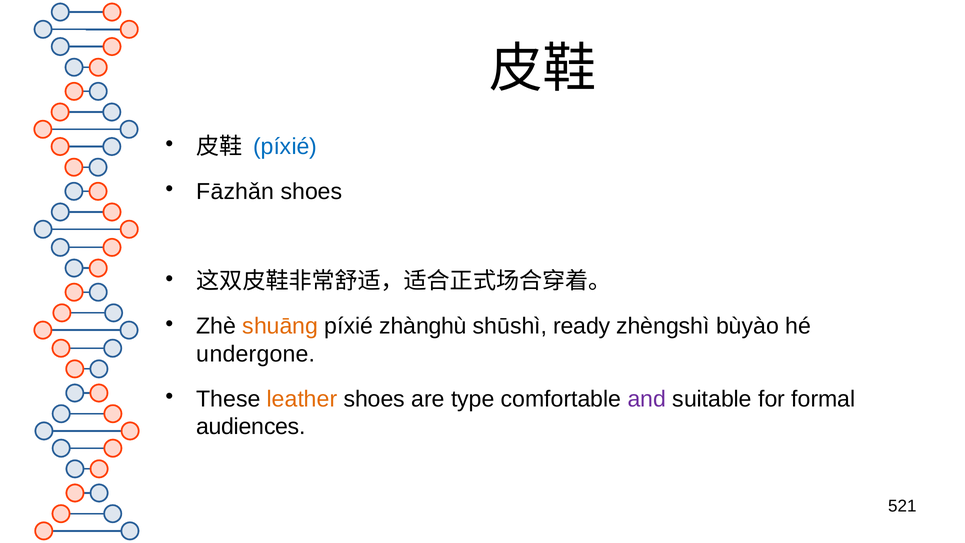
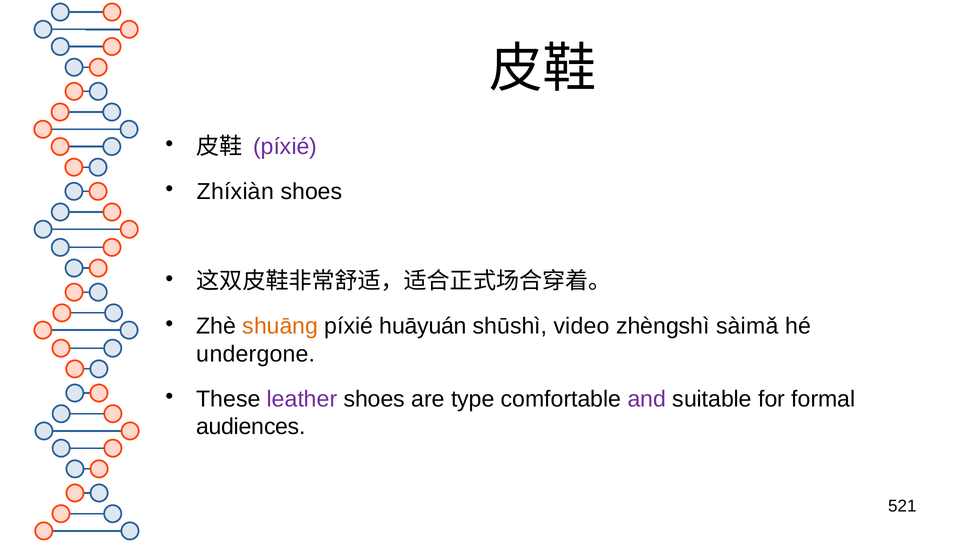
píxié colour: blue -> purple (285, 146)
Fāzhǎn: Fāzhǎn -> Zhíxiàn (235, 191)
zhànghù: zhànghù -> huāyuán (423, 326)
ready: ready -> video (582, 326)
bùyào: bùyào -> sàimǎ (747, 326)
leather colour: orange -> purple (302, 399)
